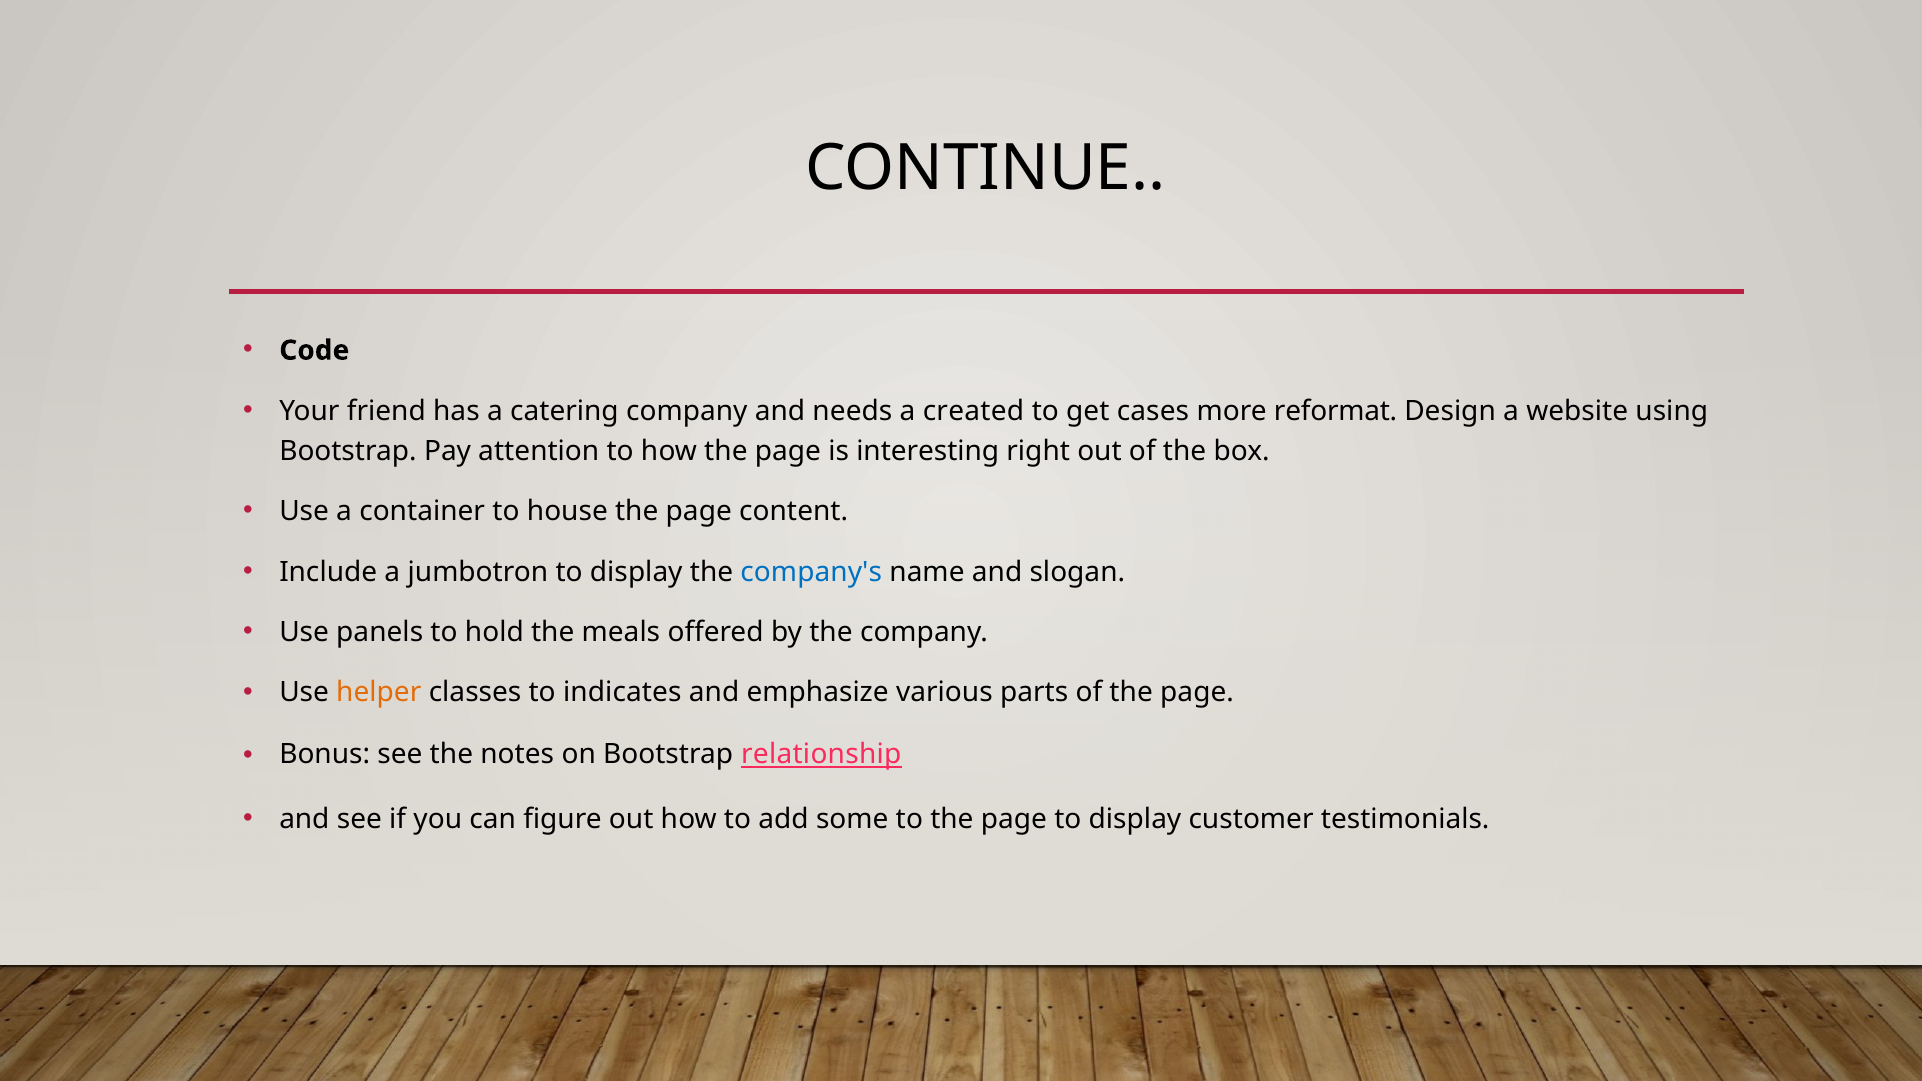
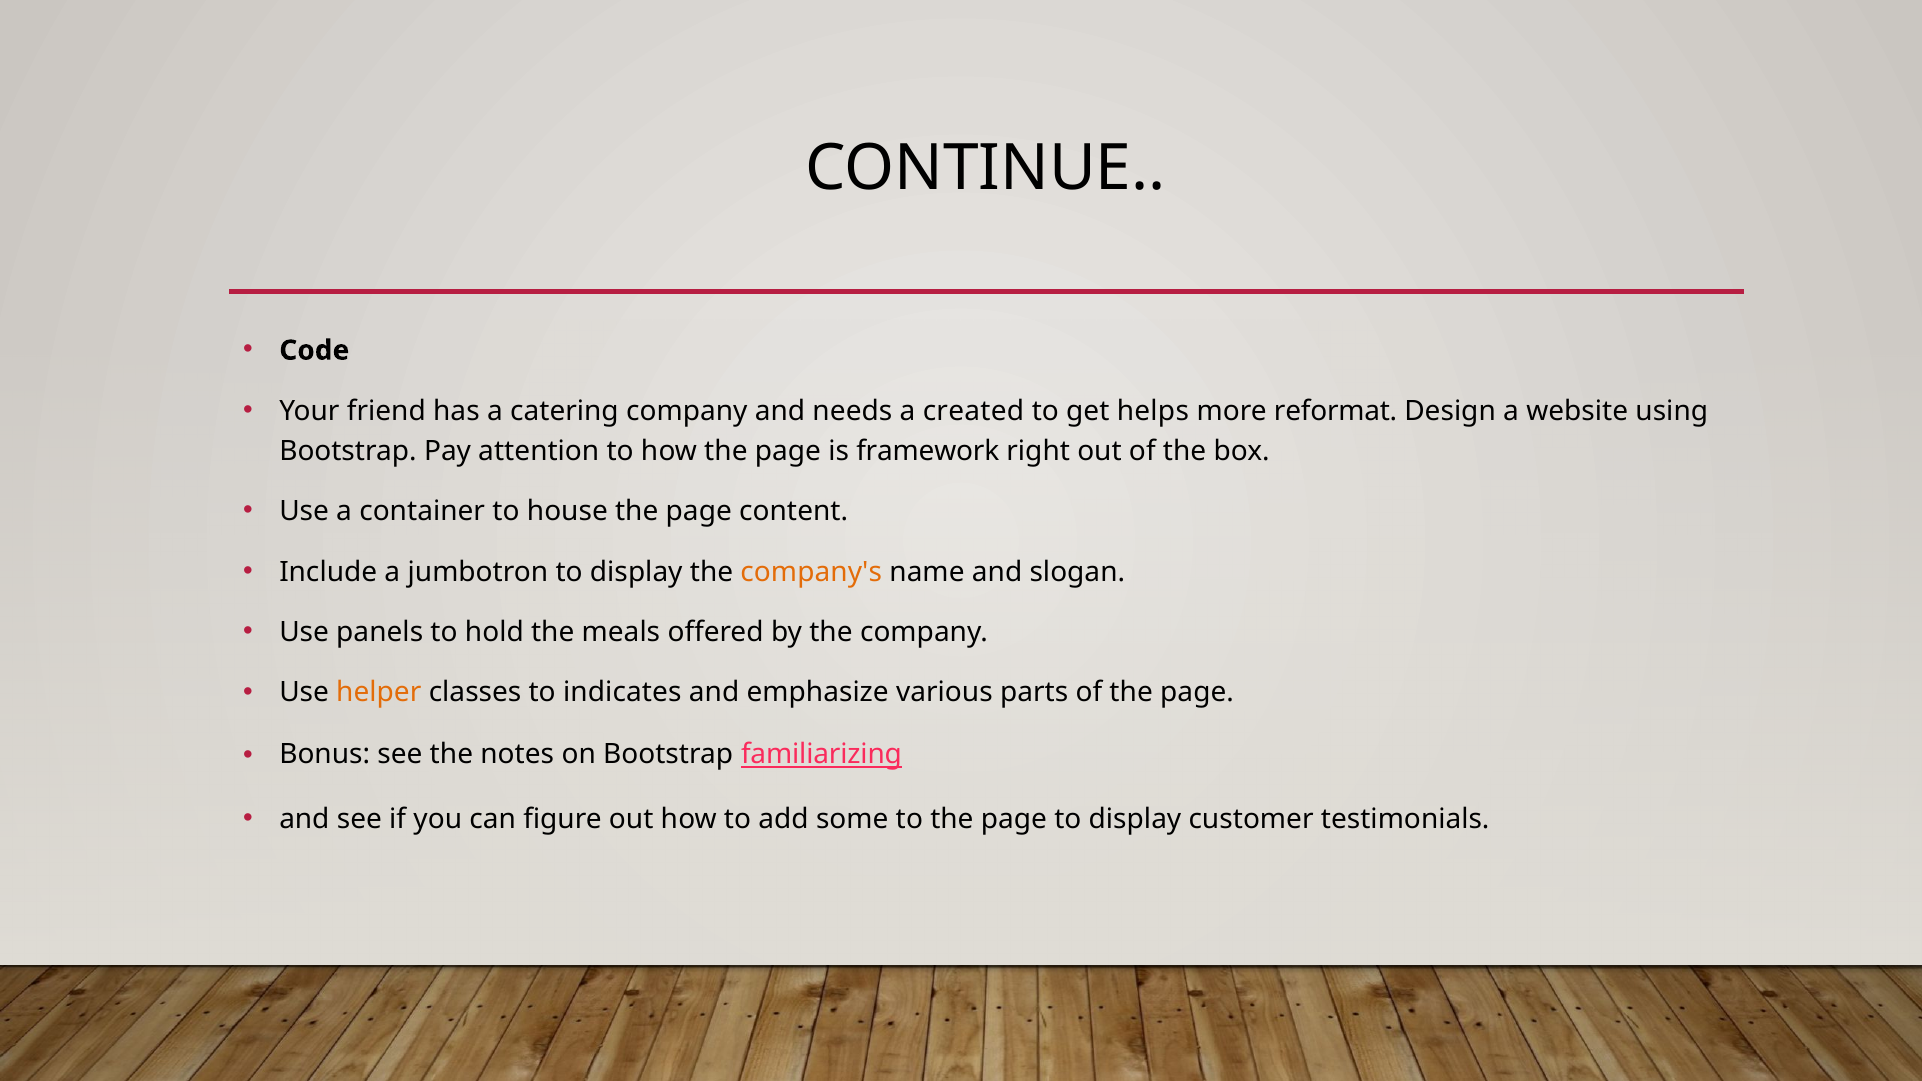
cases: cases -> helps (1153, 411)
interesting: interesting -> framework (928, 451)
company's colour: blue -> orange (811, 572)
relationship: relationship -> familiarizing (821, 754)
